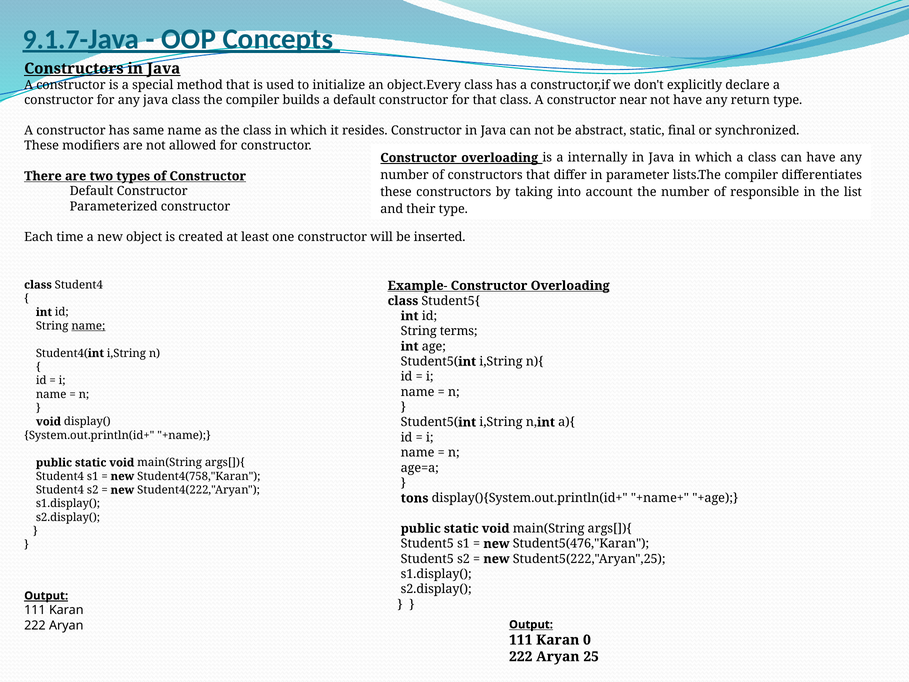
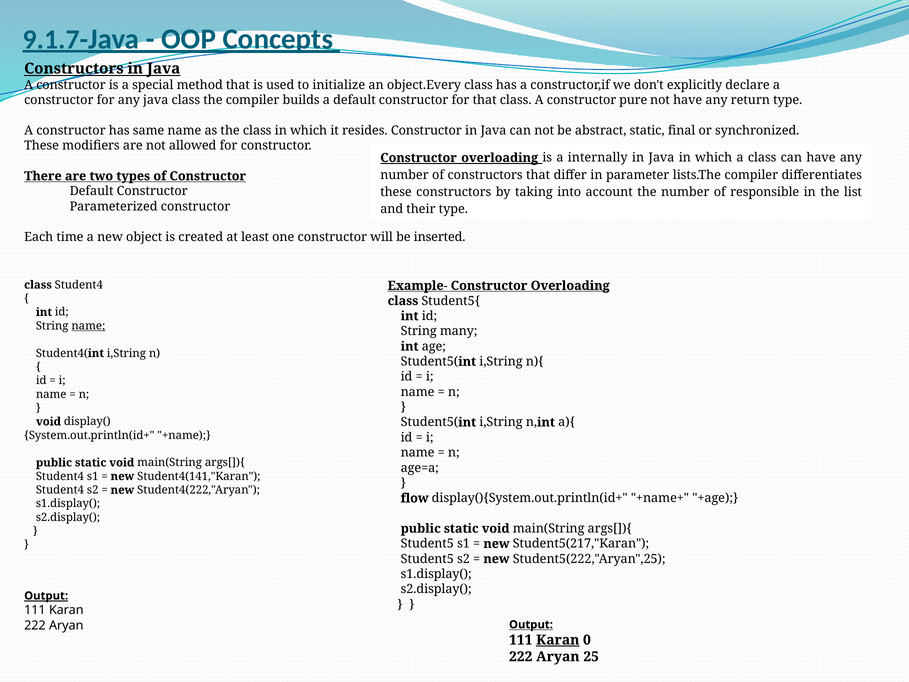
near: near -> pure (633, 100)
terms: terms -> many (459, 331)
Student4(758,"Karan: Student4(758,"Karan -> Student4(141,"Karan (199, 476)
tons: tons -> flow (415, 498)
Student5(476,"Karan: Student5(476,"Karan -> Student5(217,"Karan (581, 544)
Karan underline: none -> present (558, 640)
